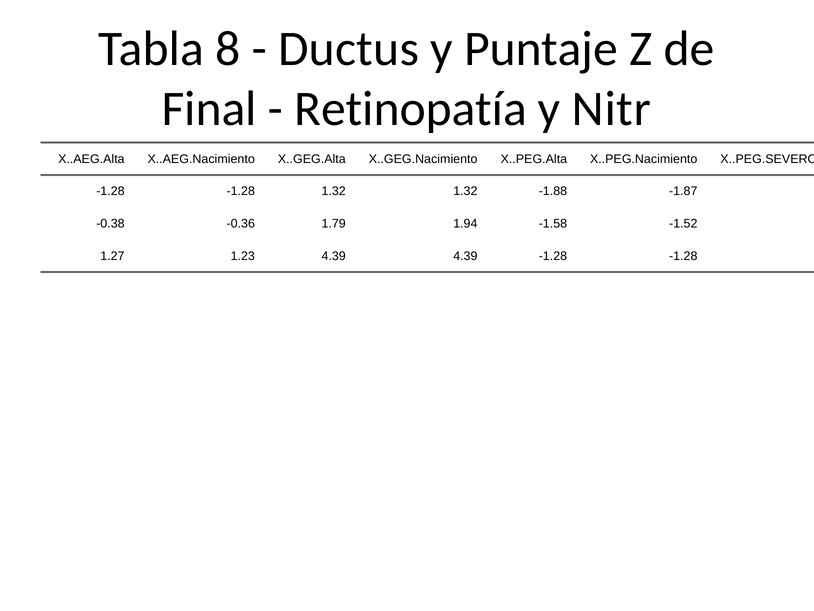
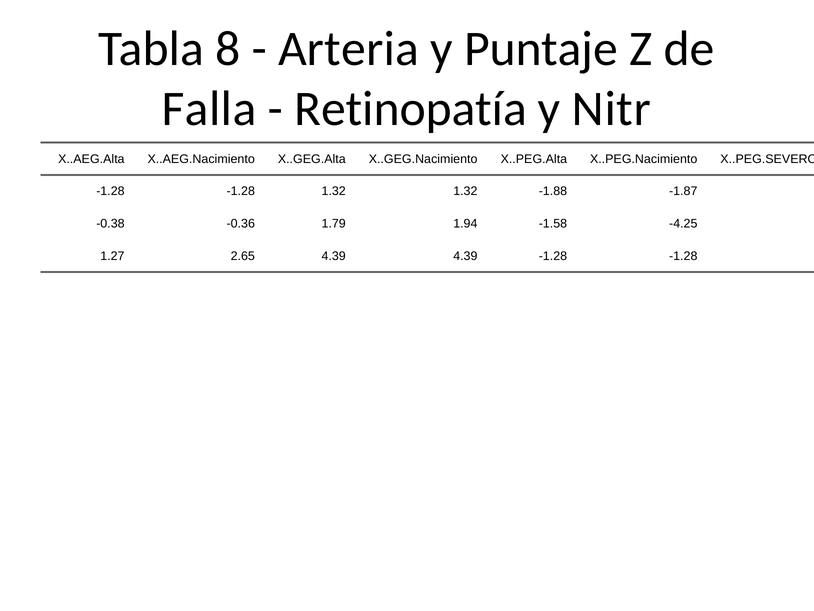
Ductus: Ductus -> Arteria (349, 49)
Final: Final -> Falla (209, 109)
-1.52: -1.52 -> -4.25 (683, 224)
1.23: 1.23 -> 2.65 (243, 256)
